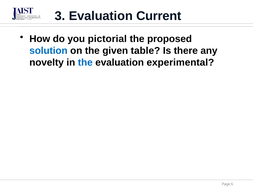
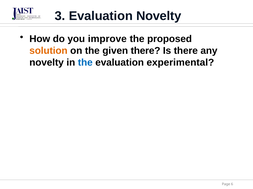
Evaluation Current: Current -> Novelty (159, 16)
pictorial: pictorial -> improve (107, 39)
solution colour: blue -> orange (48, 51)
given table: table -> there (146, 51)
